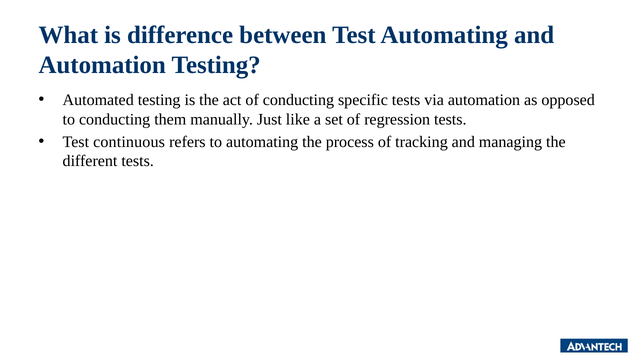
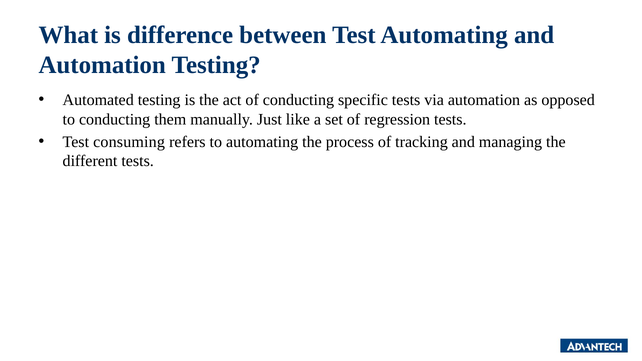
continuous: continuous -> consuming (129, 142)
